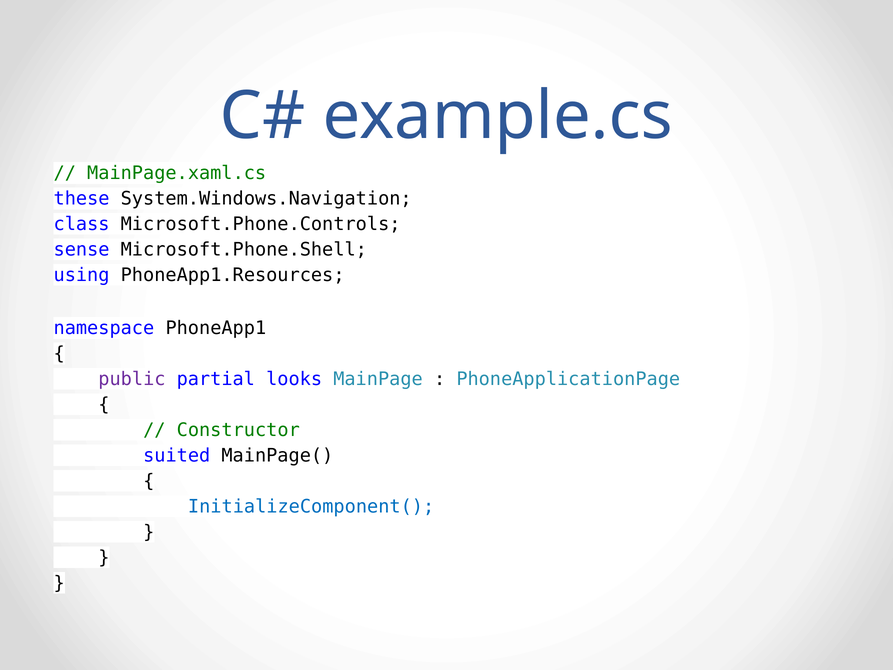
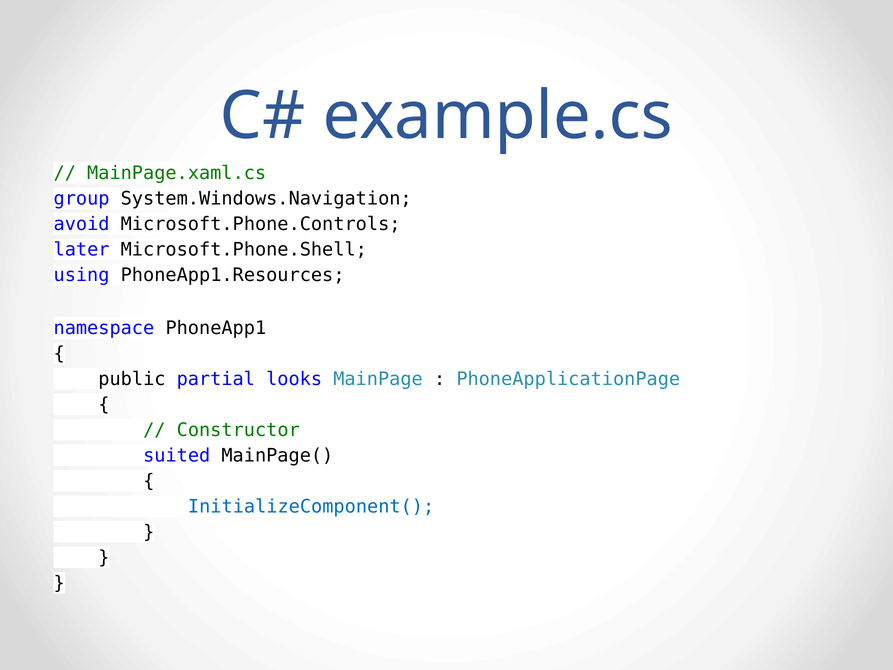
these: these -> group (82, 199)
class: class -> avoid (82, 224)
sense: sense -> later (82, 250)
public colour: purple -> black (132, 379)
